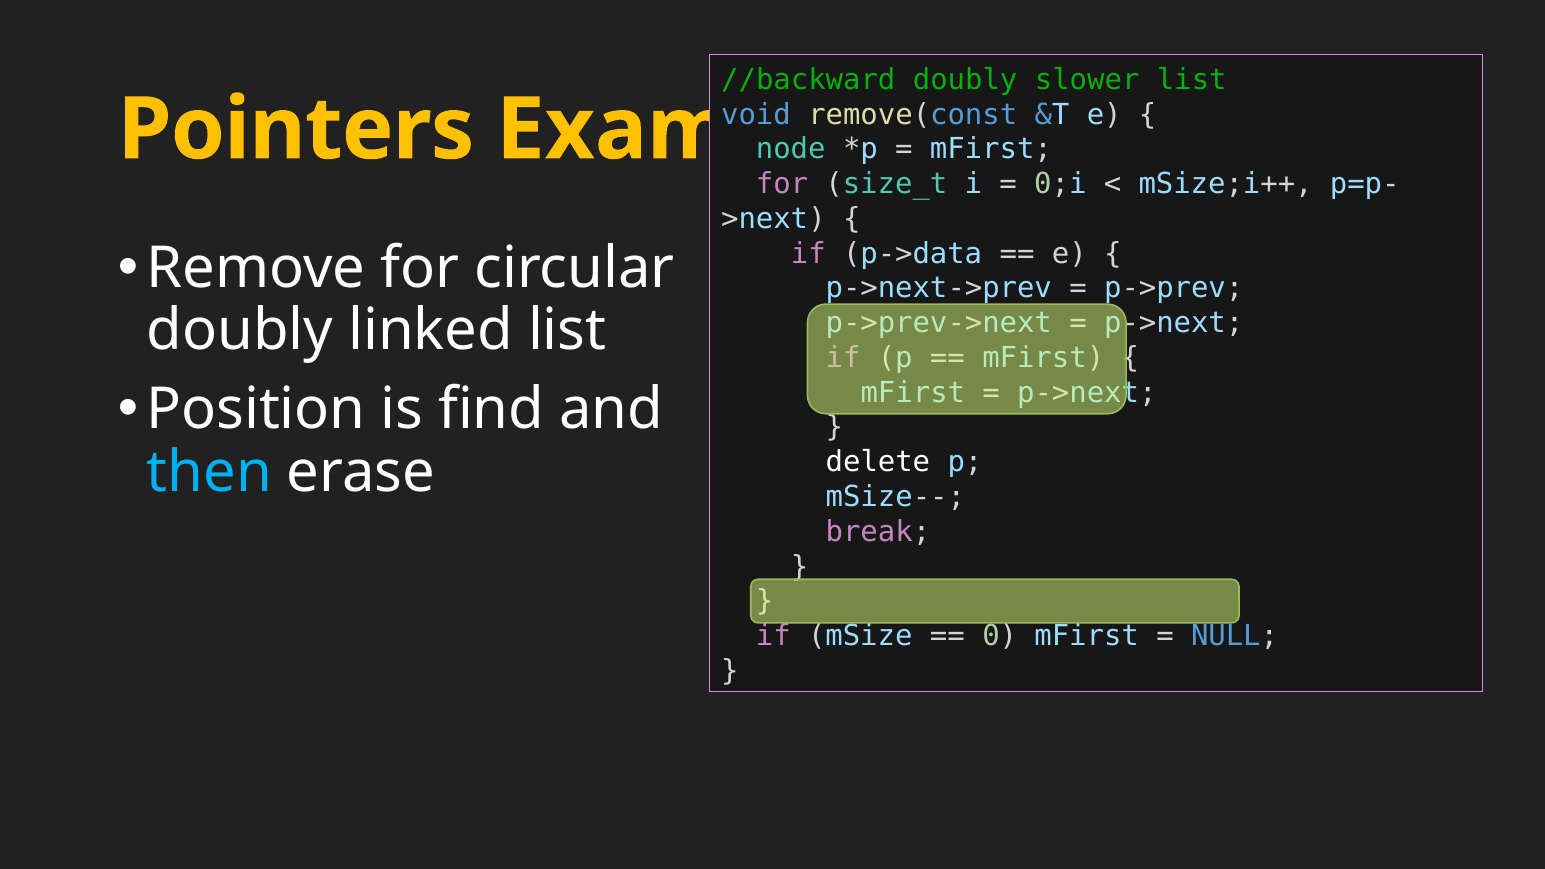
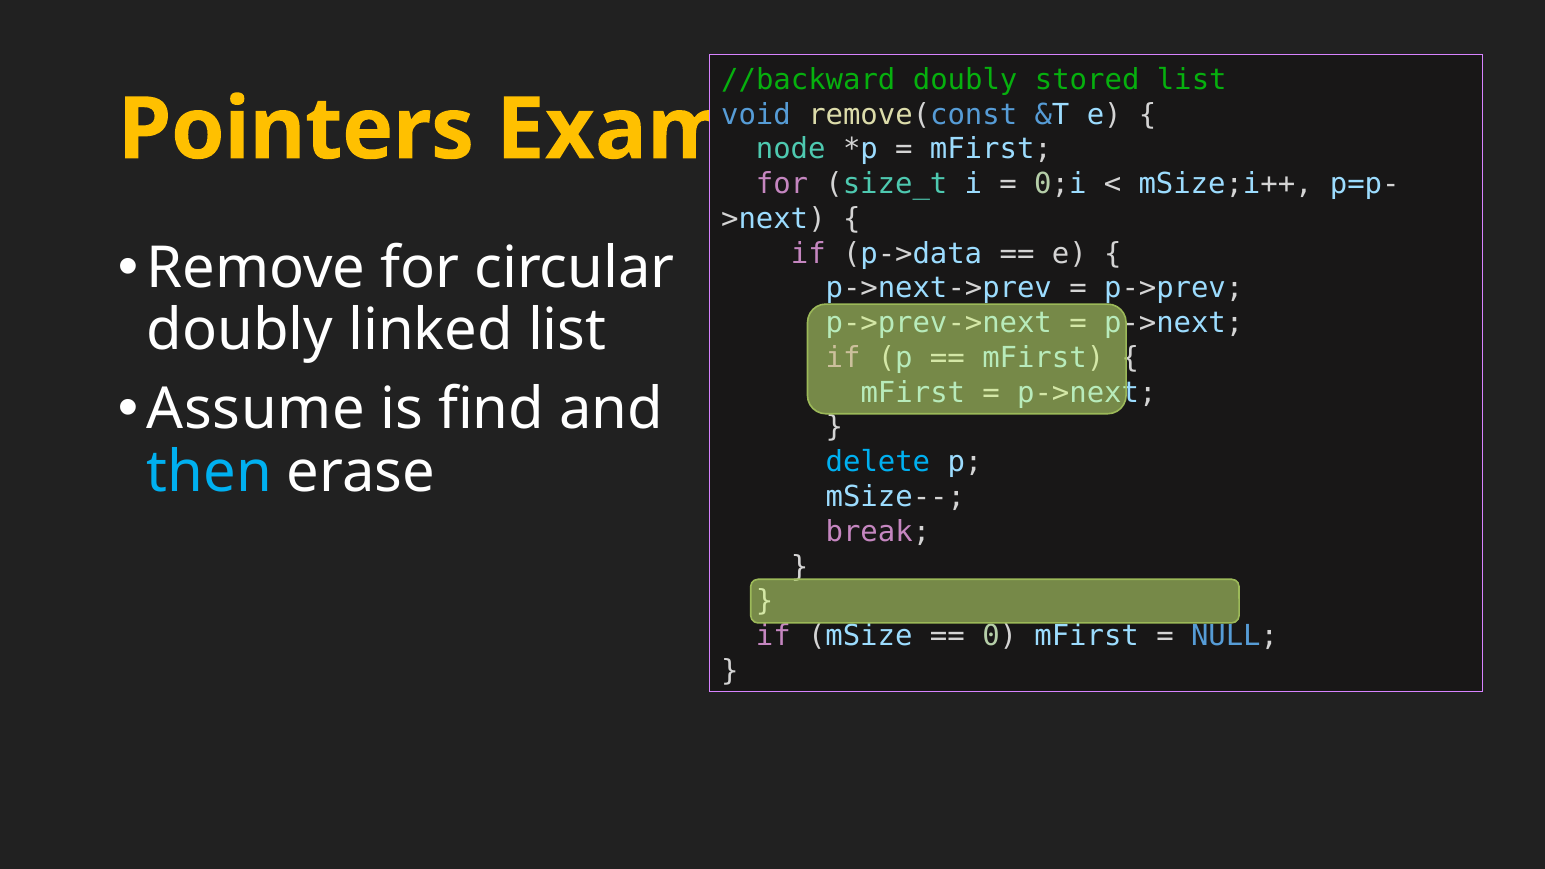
slower: slower -> stored (1087, 80)
Position: Position -> Assume (256, 409)
delete colour: white -> light blue (878, 462)
